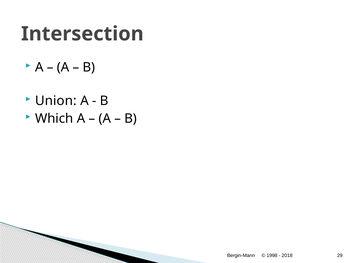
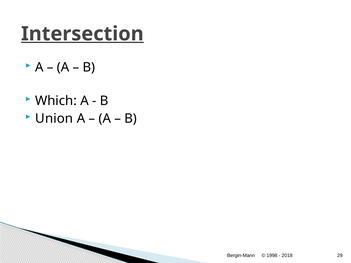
Intersection underline: none -> present (82, 34)
Union: Union -> Which (56, 101)
Which: Which -> Union (54, 119)
